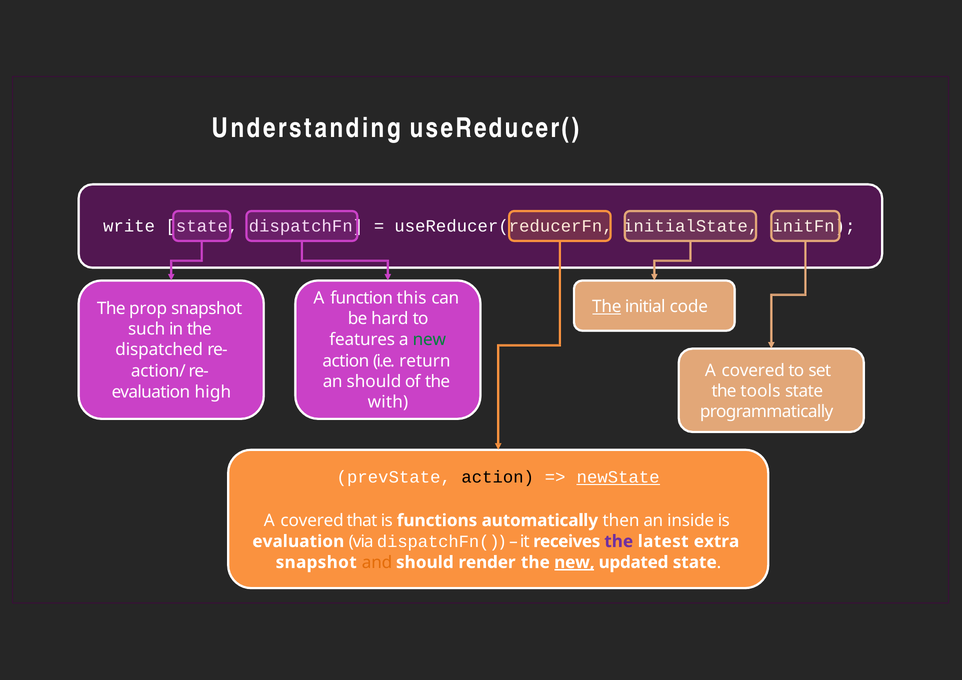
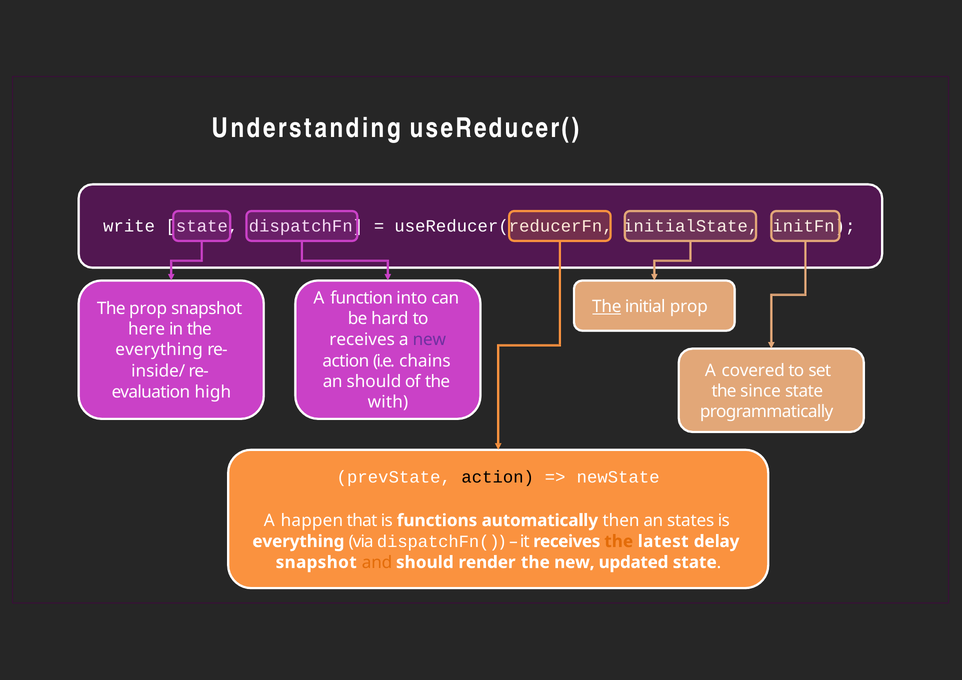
this: this -> into (412, 298)
initial code: code -> prop (689, 307)
such: such -> here (147, 329)
features: features -> receives (362, 340)
new colour: green -> purple (429, 340)
dispatched: dispatched -> everything (159, 350)
return: return -> chains (425, 361)
action/: action/ -> inside/ (158, 372)
tools: tools -> since (761, 391)
newState underline: present -> none (618, 477)
covered: covered -> happen (312, 521)
inside: inside -> states (691, 521)
evaluation: evaluation -> everything (298, 542)
the colour: purple -> orange (619, 542)
extra: extra -> delay (717, 542)
new underline: present -> none (574, 563)
